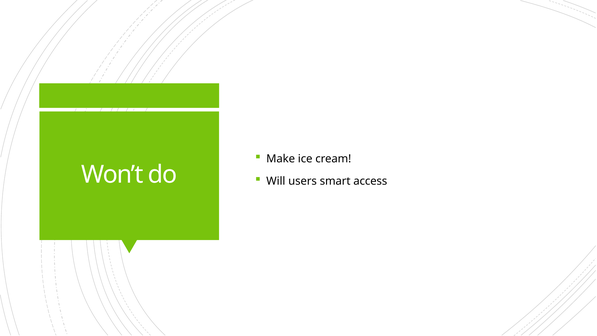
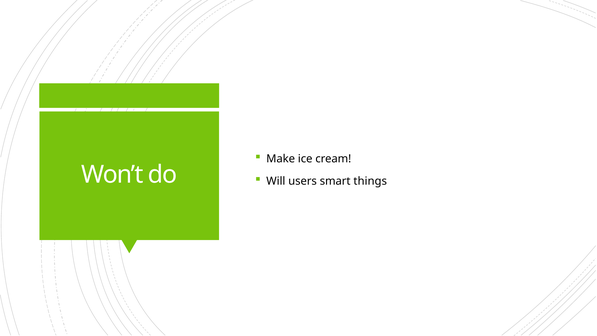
access: access -> things (370, 181)
